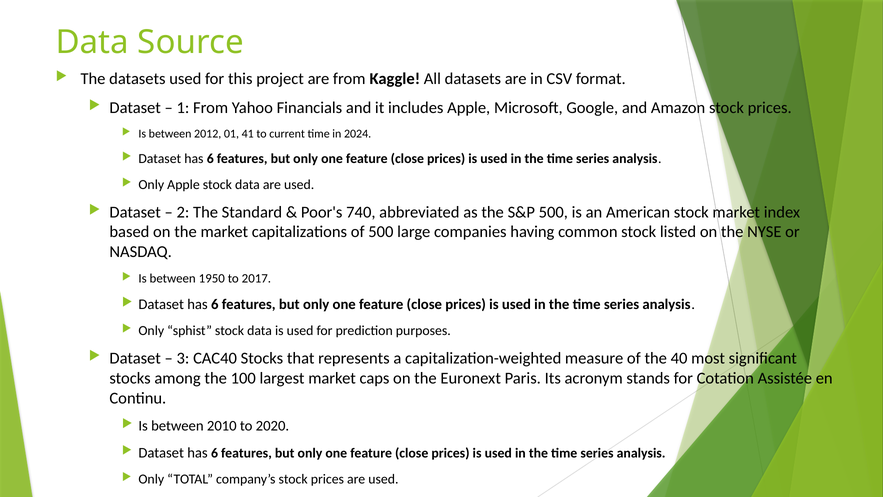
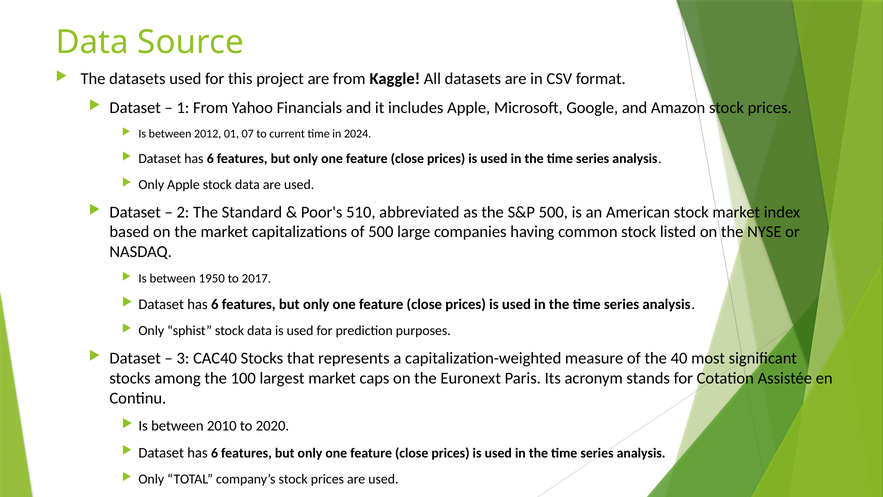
41: 41 -> 07 (248, 134)
740: 740 -> 510 (361, 212)
